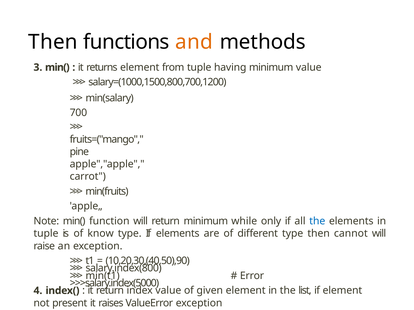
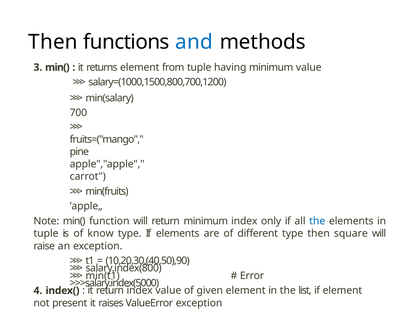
and colour: orange -> blue (194, 42)
minimum while: while -> index (244, 221)
cannot: cannot -> square (351, 234)
